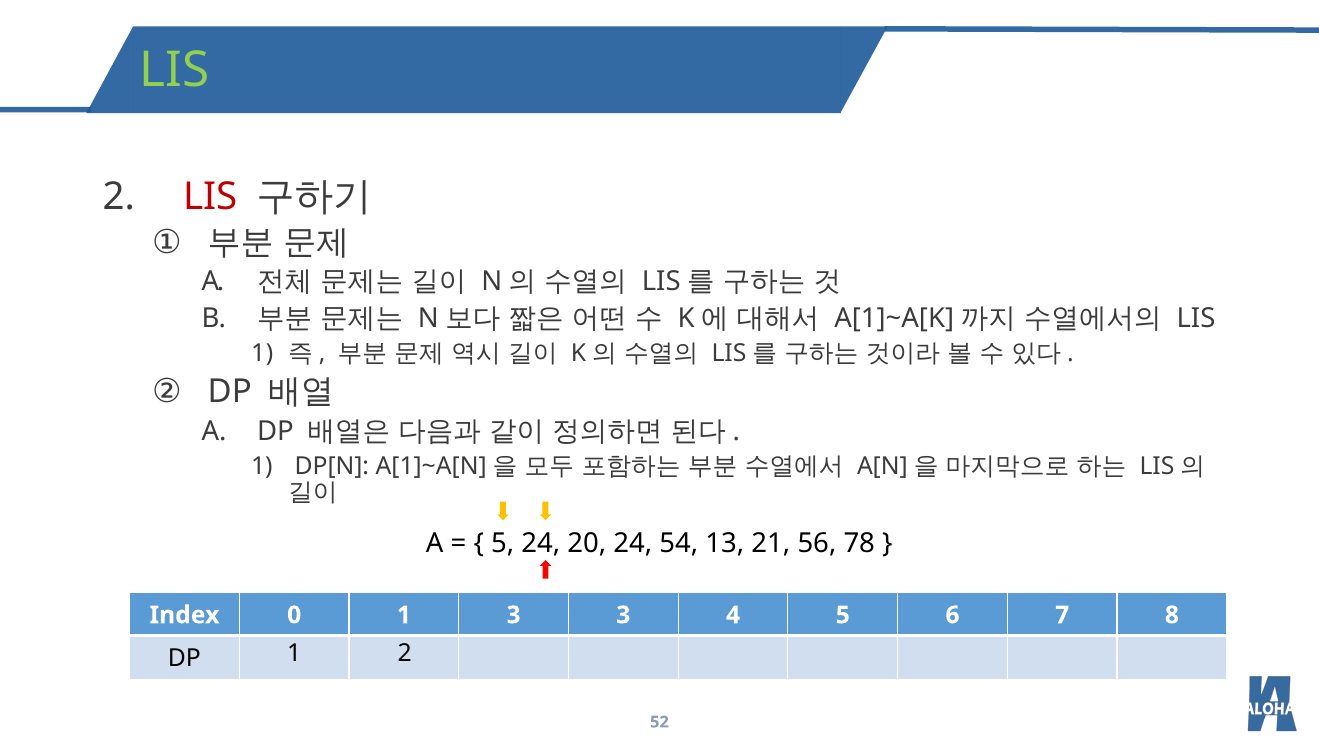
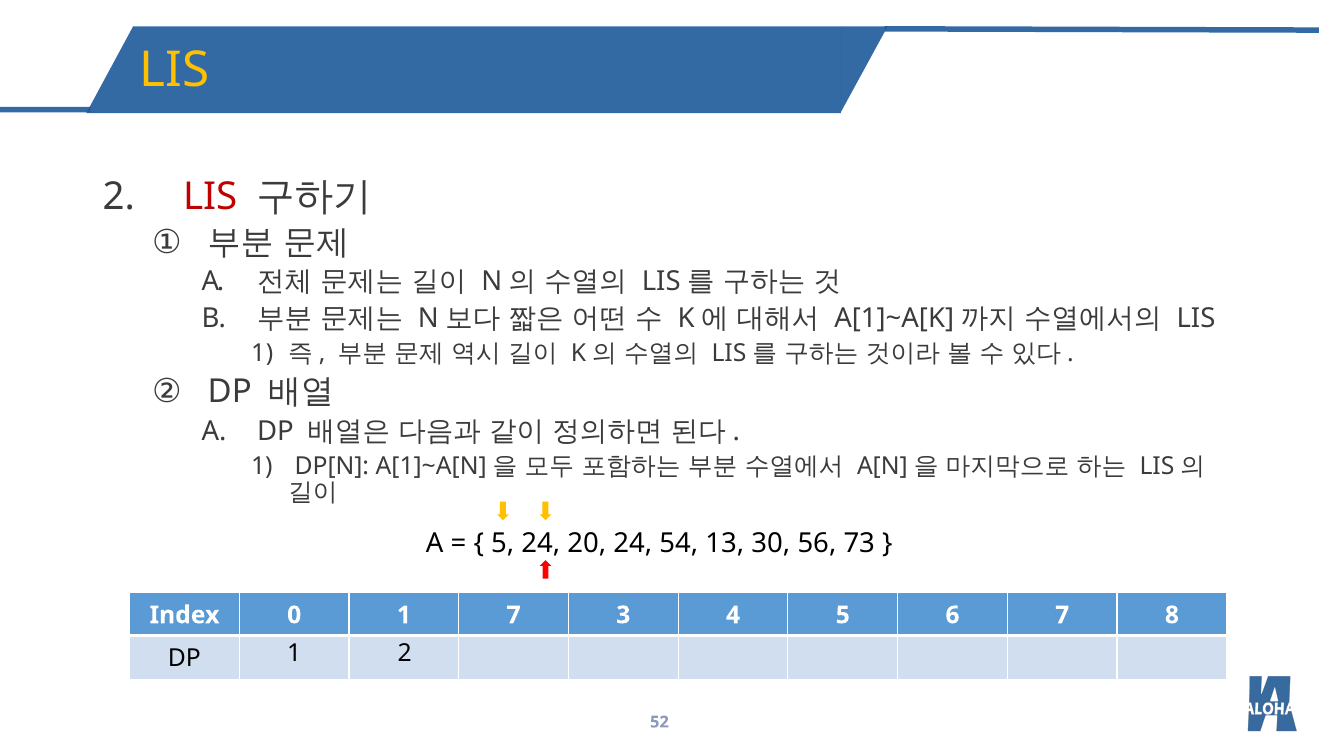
LIS colour: light green -> yellow (174, 70)
21: 21 -> 30 (771, 543)
78: 78 -> 73 (859, 543)
1 3: 3 -> 7 (514, 615)
